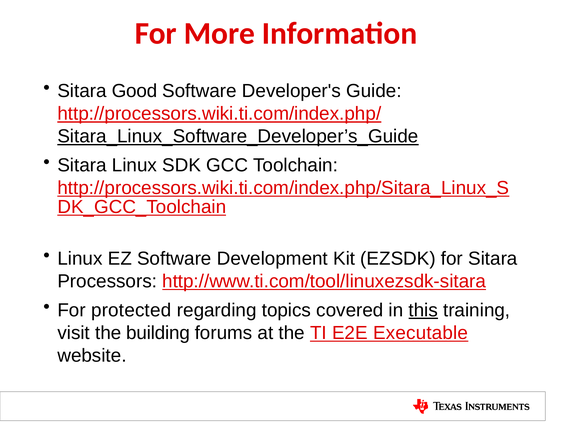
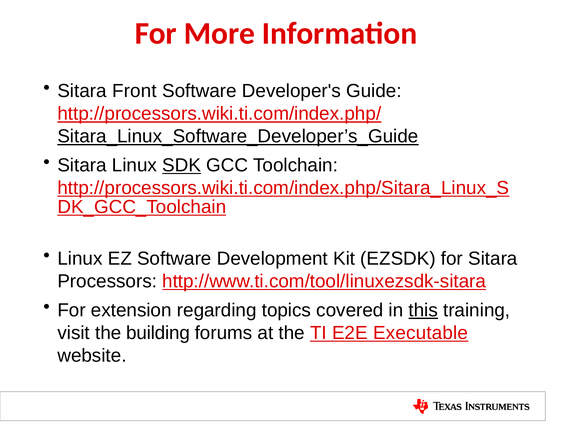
Good: Good -> Front (134, 91)
SDK underline: none -> present (182, 165)
protected: protected -> extension (131, 310)
